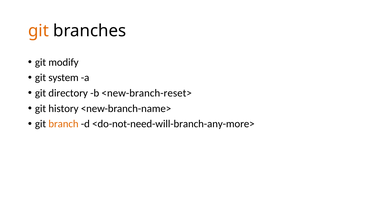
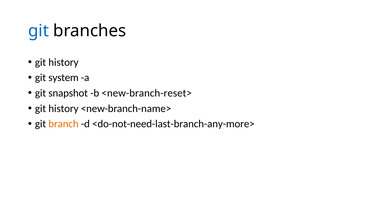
git colour: orange -> blue (38, 31)
modify: modify -> history (63, 62)
directory: directory -> snapshot (68, 93)
<do-not-need-will-branch-any-more>: <do-not-need-will-branch-any-more> -> <do-not-need-last-branch-any-more> (173, 124)
